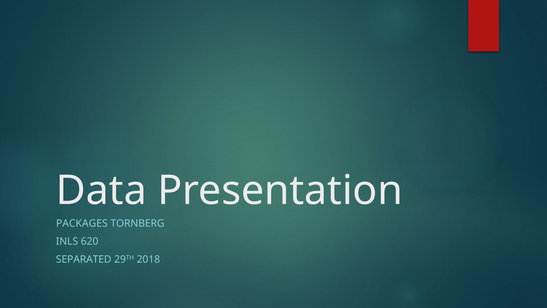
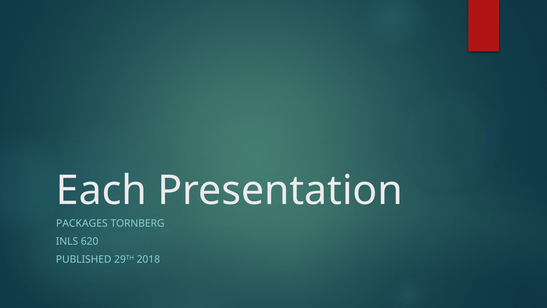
Data: Data -> Each (101, 191)
SEPARATED: SEPARATED -> PUBLISHED (84, 259)
